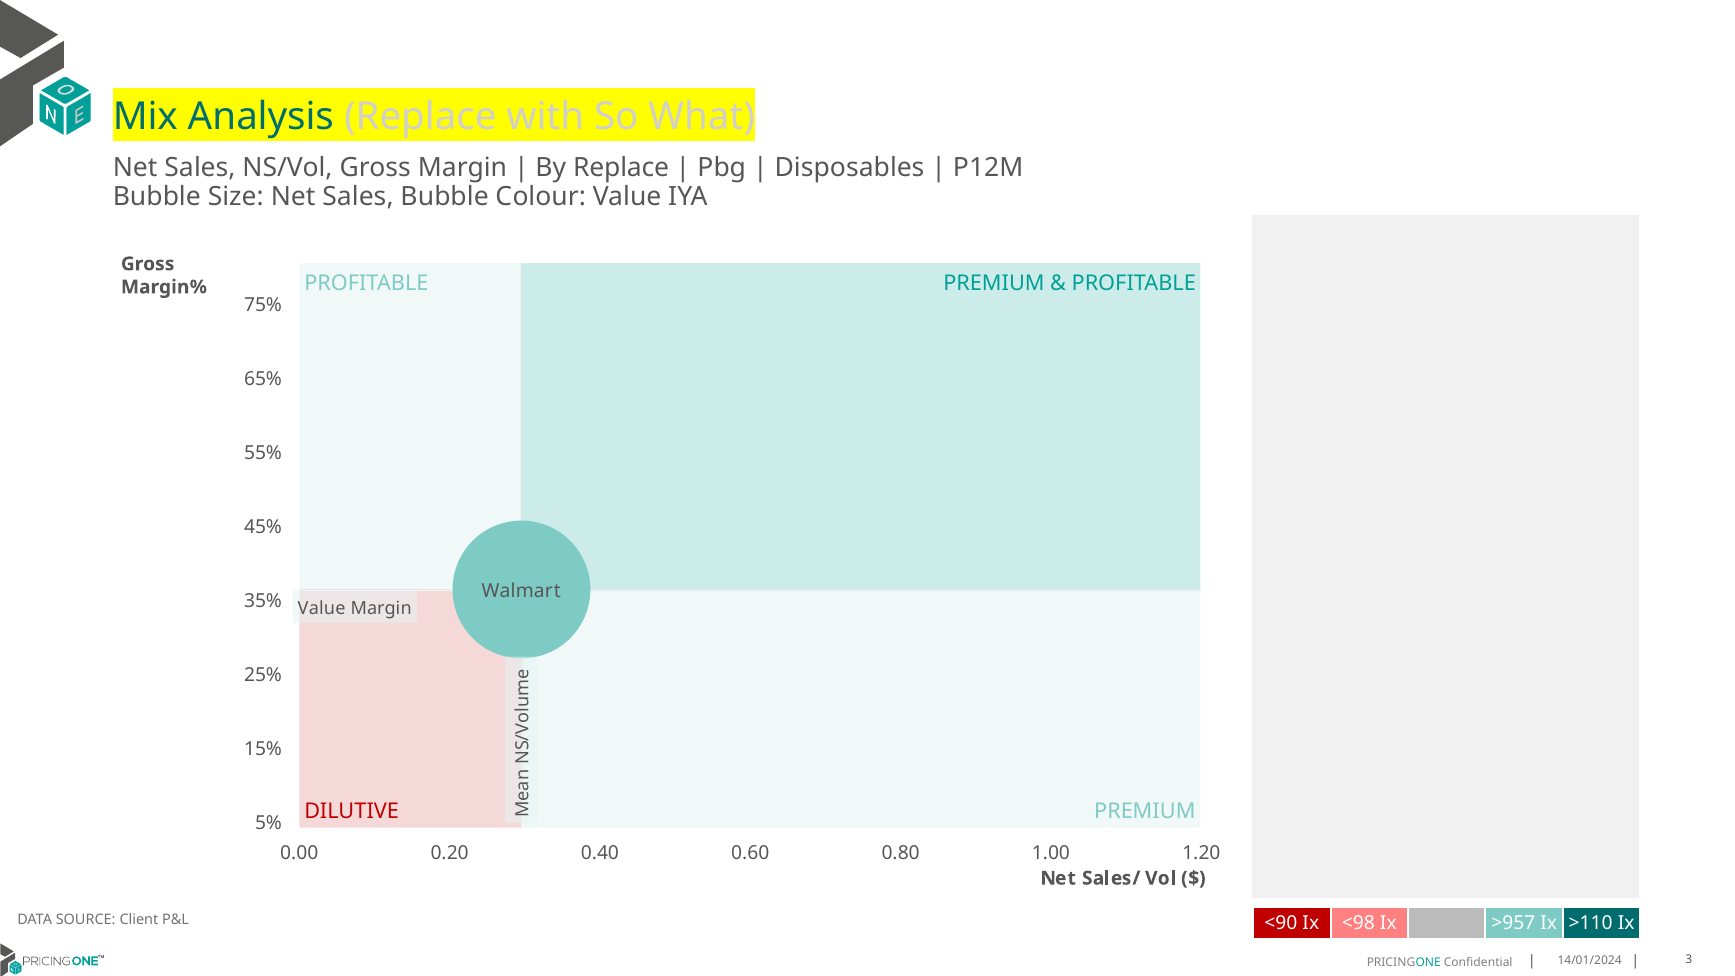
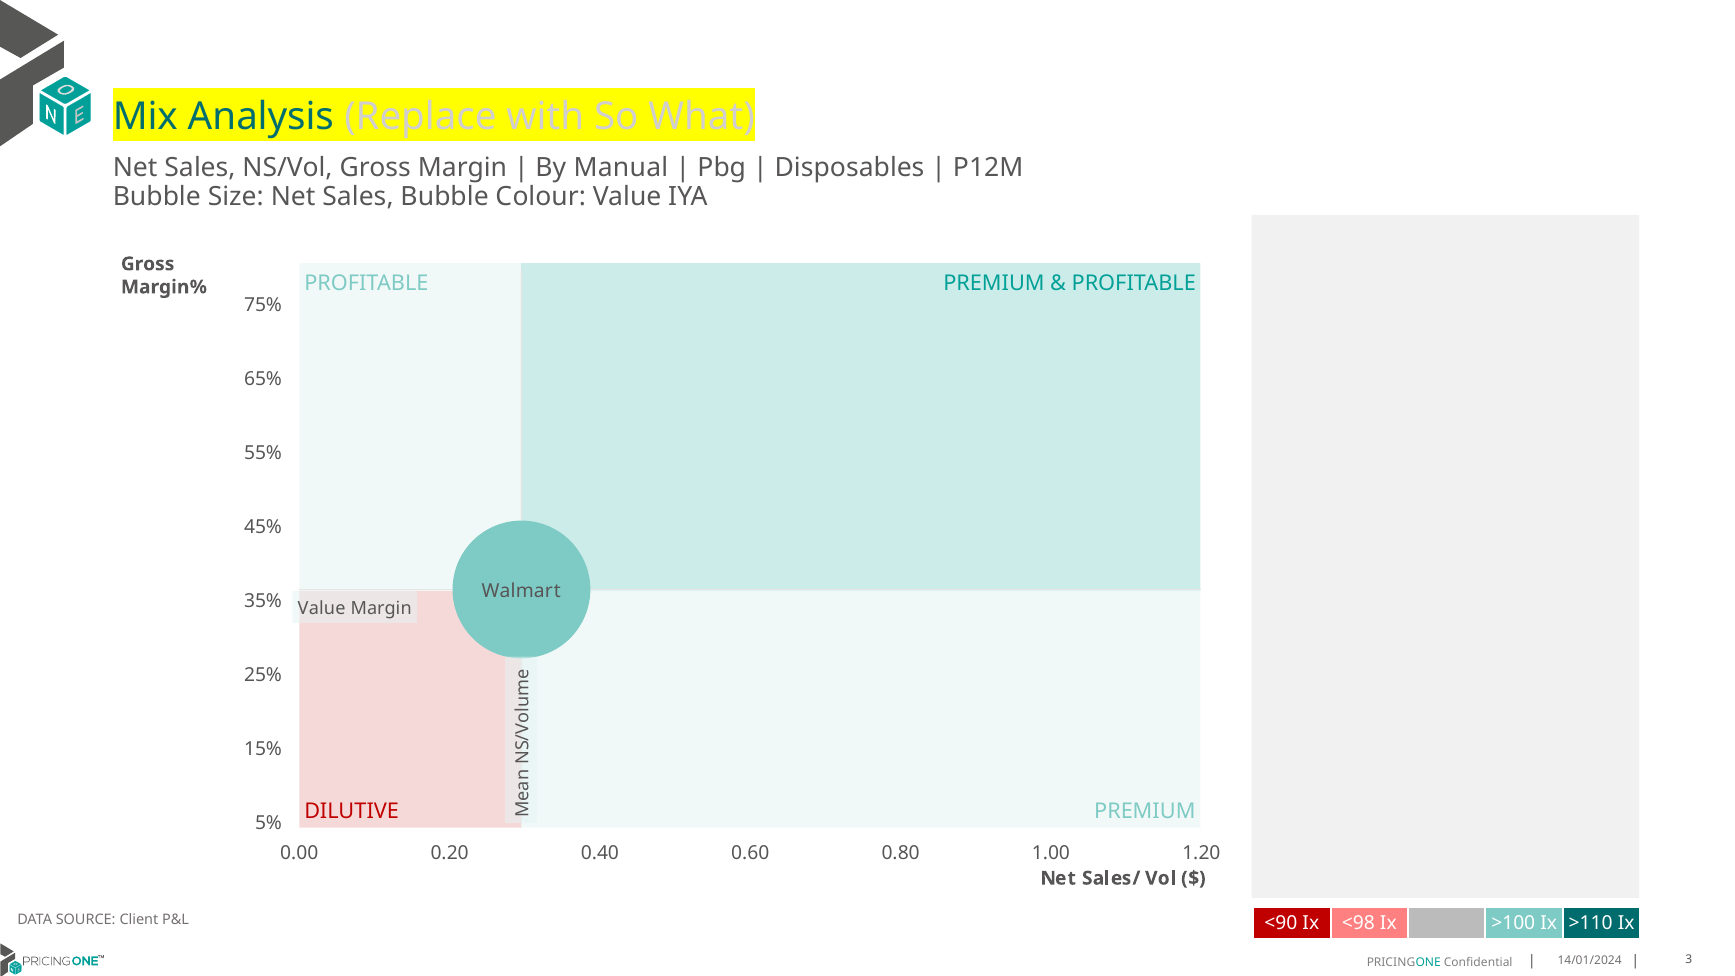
By Replace: Replace -> Manual (621, 168)
>957: >957 -> >100 (1513, 923)
